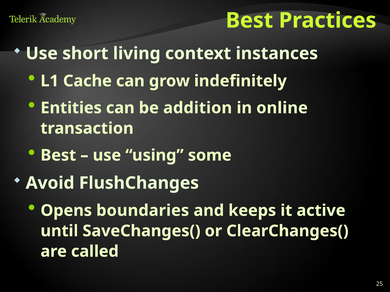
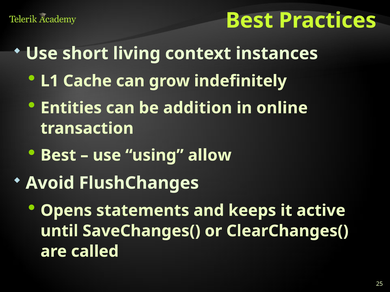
some: some -> allow (210, 156)
boundaries: boundaries -> statements (143, 211)
